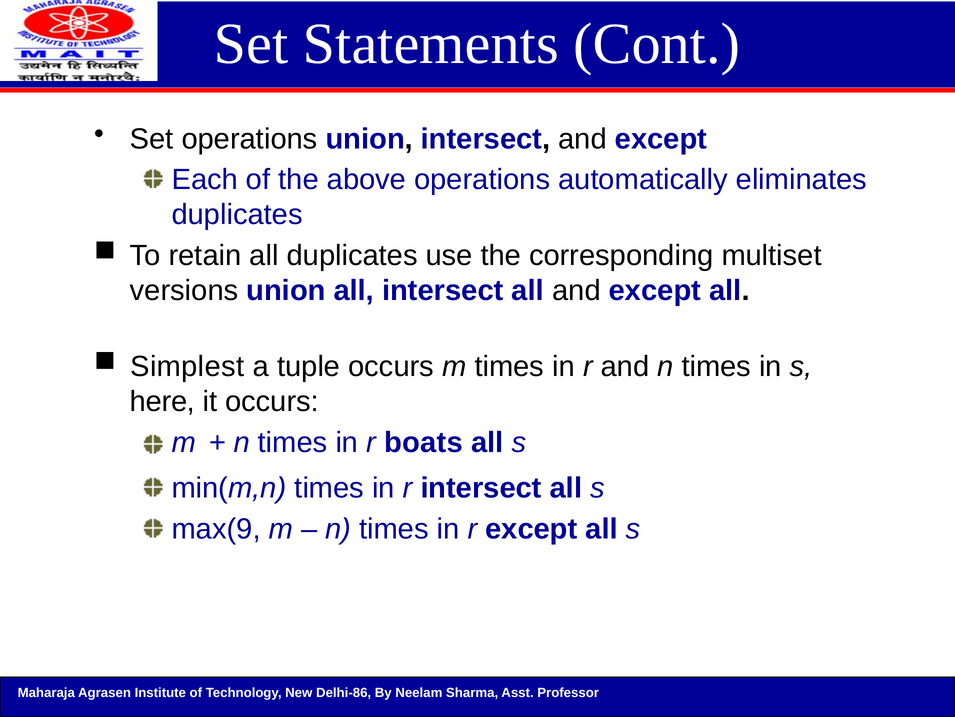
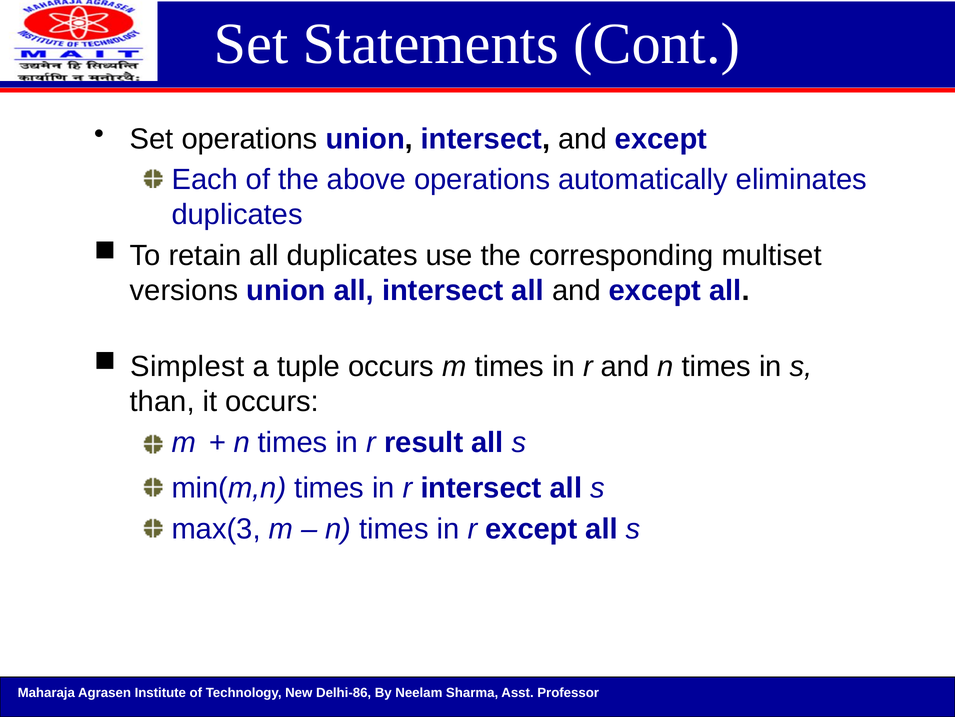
here: here -> than (162, 401)
boats: boats -> result (424, 442)
max(9: max(9 -> max(3 (216, 529)
